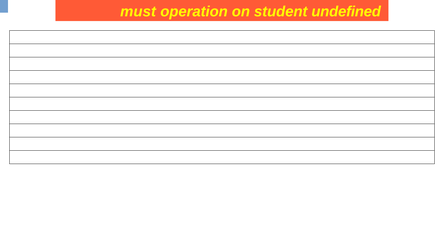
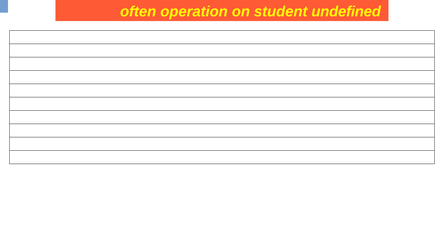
must: must -> often (138, 12)
